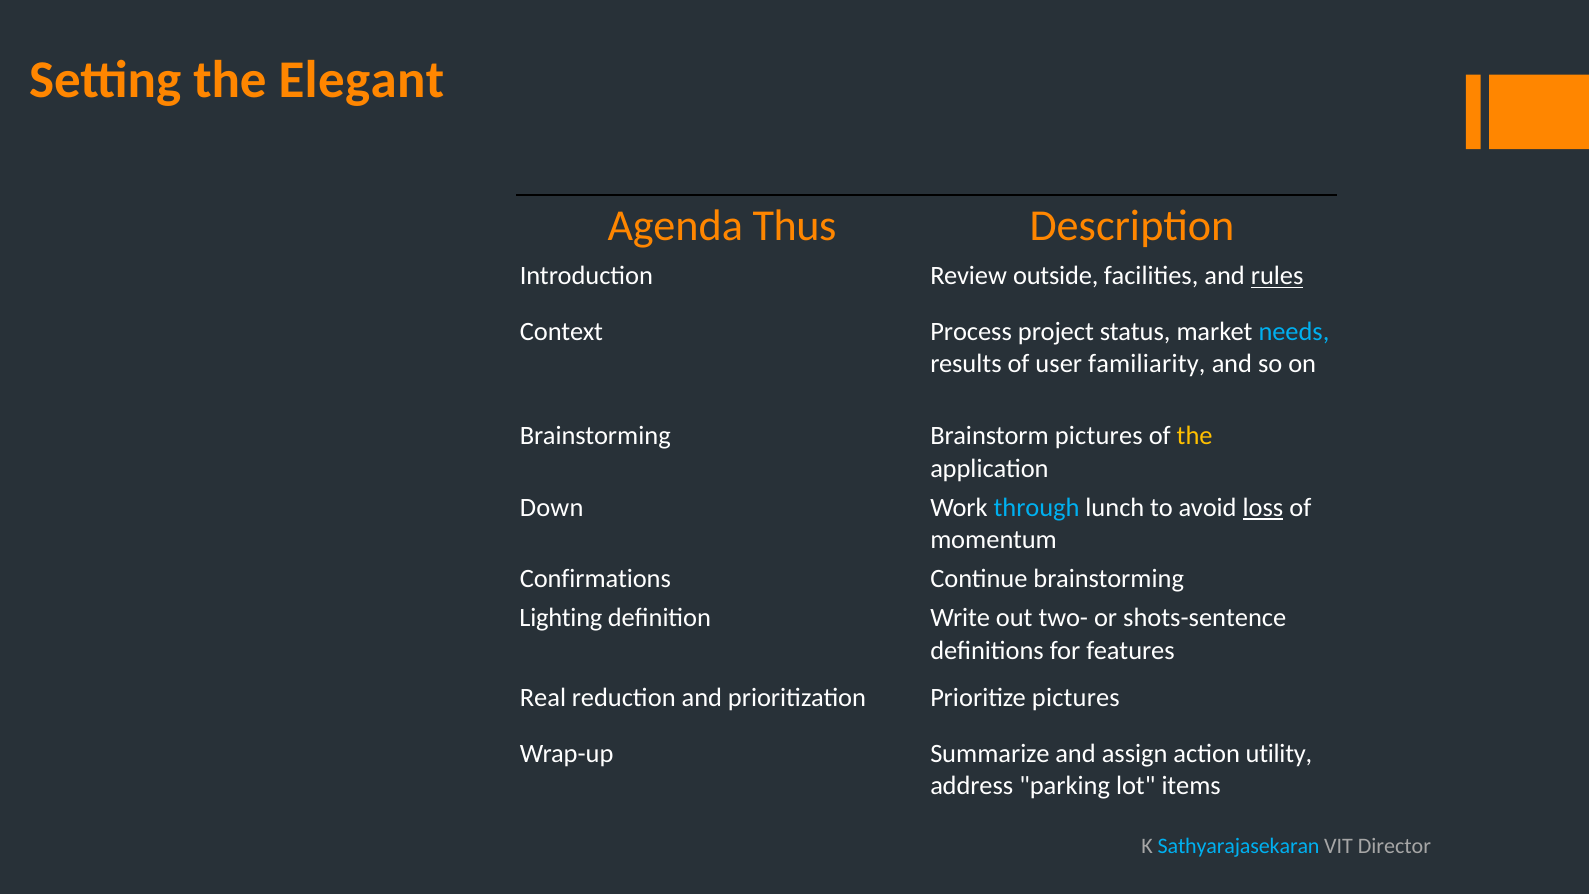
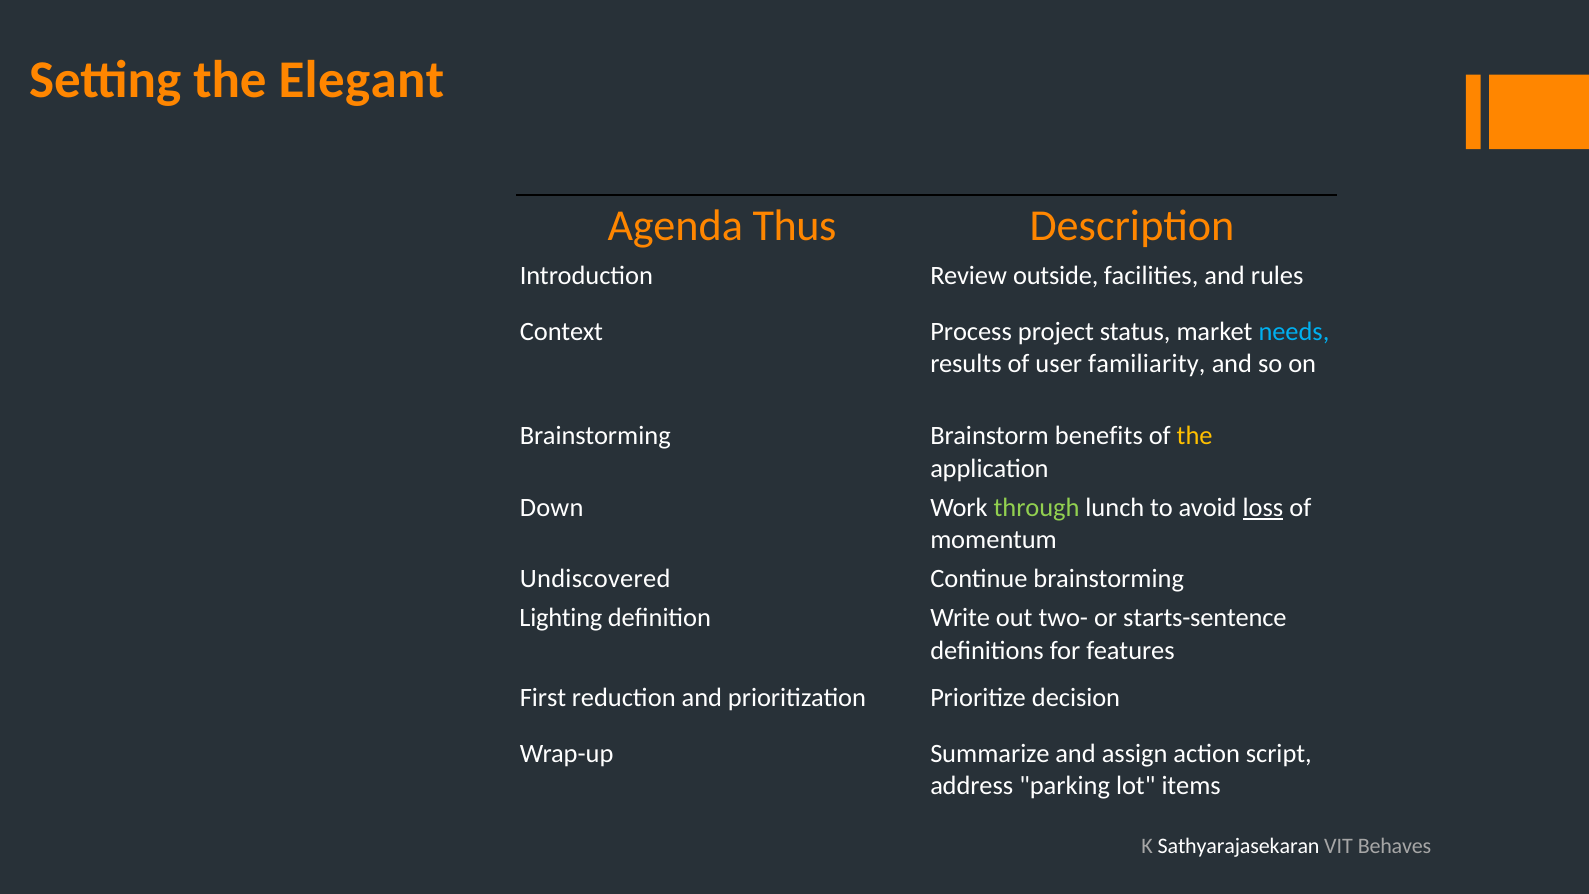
rules underline: present -> none (1277, 276)
Brainstorm pictures: pictures -> benefits (1099, 436)
through colour: light blue -> light green (1037, 508)
Confirmations: Confirmations -> Undiscovered (595, 579)
shots-sentence: shots-sentence -> starts-sentence (1205, 618)
Real: Real -> First (543, 698)
Prioritize pictures: pictures -> decision (1076, 698)
utility: utility -> script (1279, 754)
Sathyarajasekaran colour: light blue -> white (1239, 846)
Director: Director -> Behaves (1394, 846)
